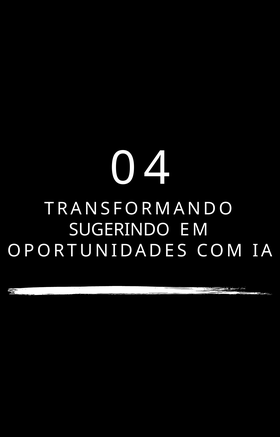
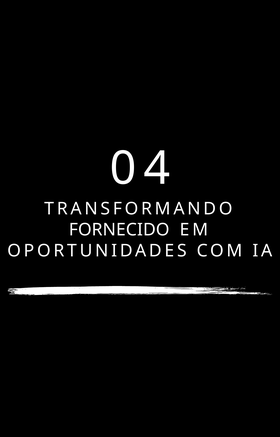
SUGERINDO: SUGERINDO -> FORNECIDO (119, 230)
